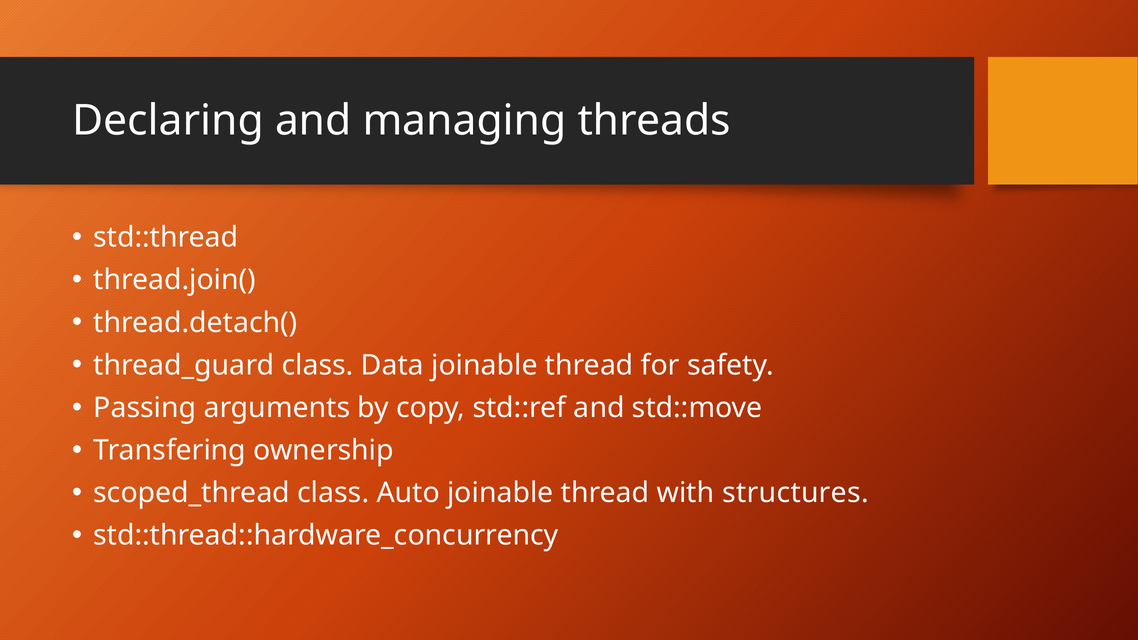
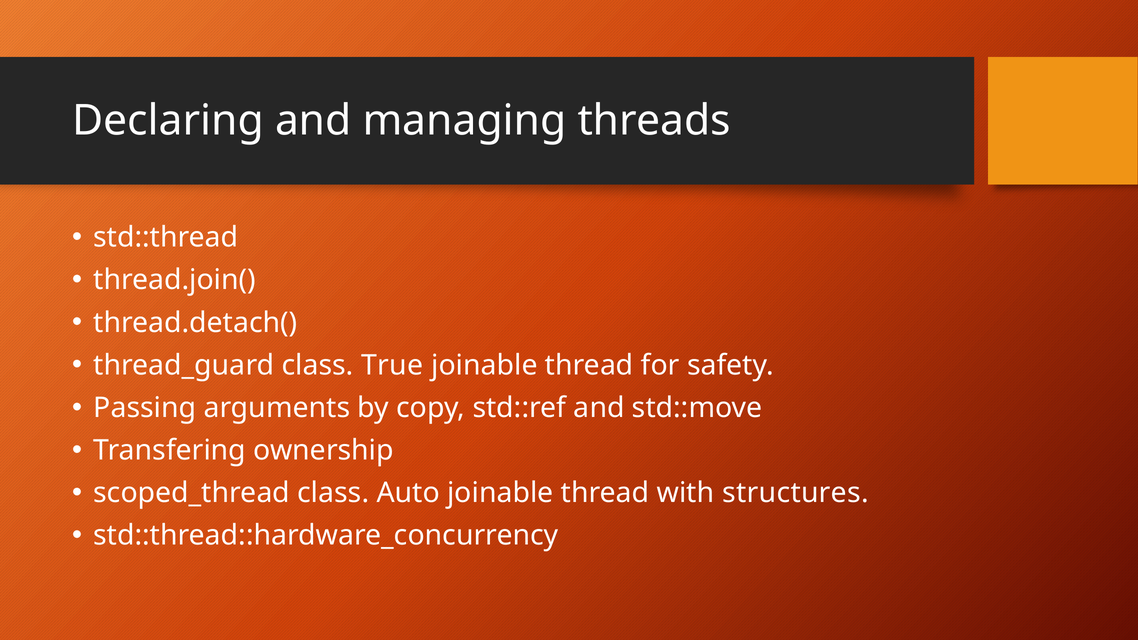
Data: Data -> True (392, 365)
